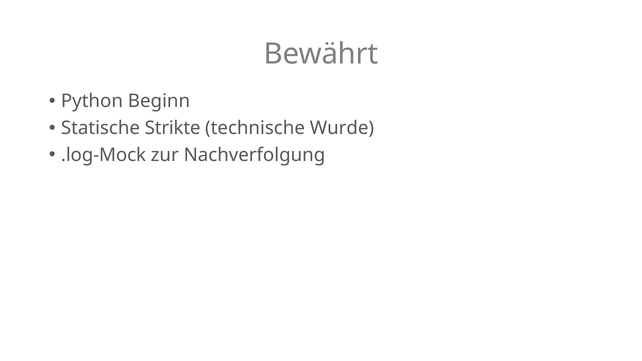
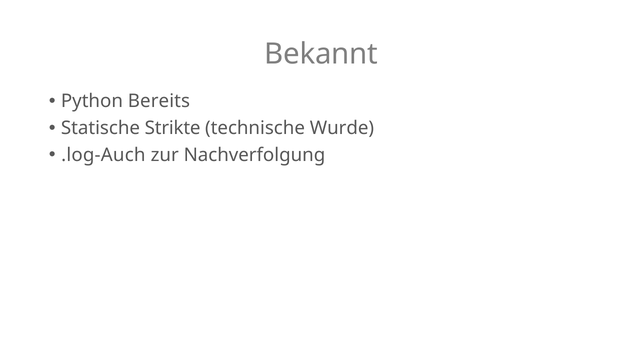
Bewährt: Bewährt -> Bekannt (321, 54)
Beginn: Beginn -> Bereits (159, 101)
.log-Mock: .log-Mock -> .log-Auch (103, 155)
